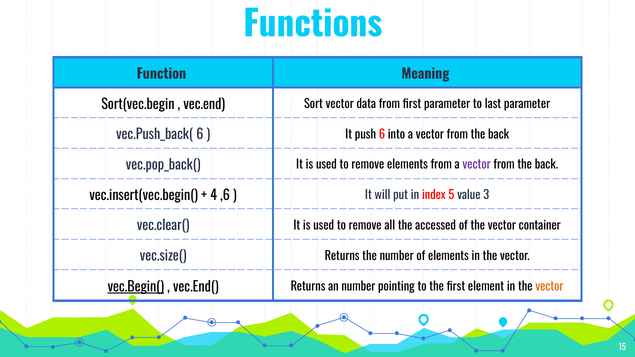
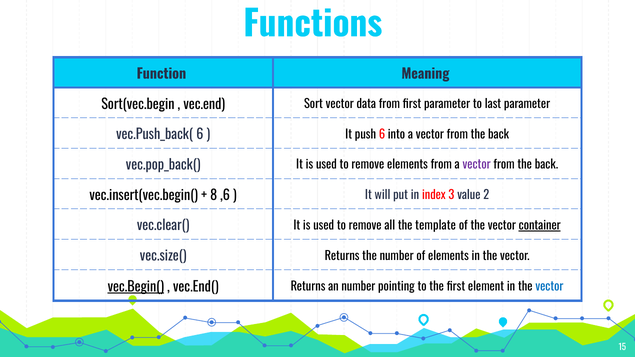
4: 4 -> 8 (214, 196)
5: 5 -> 3 (451, 195)
3: 3 -> 2 (486, 195)
accessed: accessed -> template (436, 226)
container underline: none -> present (540, 226)
vector colour: orange -> blue (549, 287)
